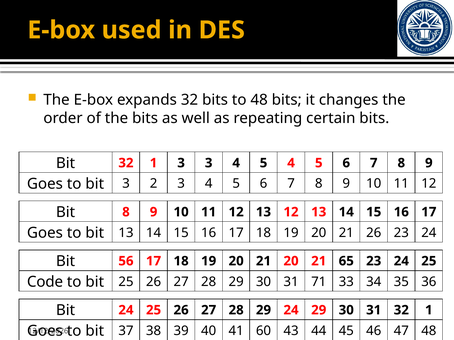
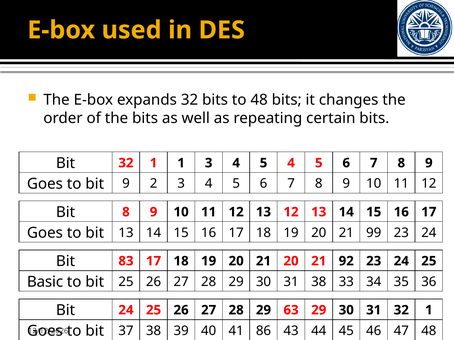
1 3: 3 -> 1 (181, 163)
bit 3: 3 -> 9 (126, 184)
21 26: 26 -> 99 (374, 233)
56: 56 -> 83 (126, 261)
65: 65 -> 92 (346, 261)
Code: Code -> Basic (45, 282)
31 71: 71 -> 38 (319, 282)
29 24: 24 -> 63 (291, 310)
60: 60 -> 86 (263, 331)
